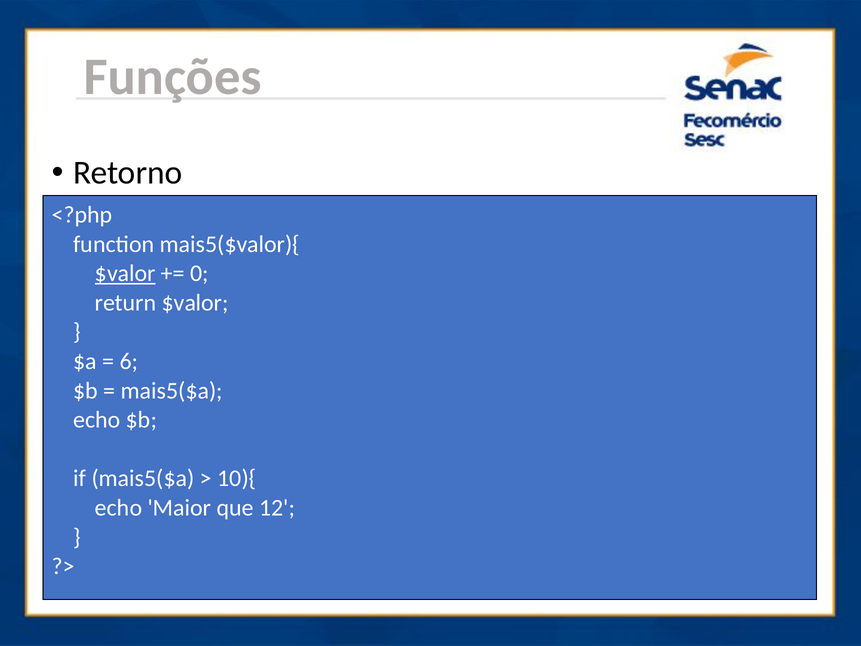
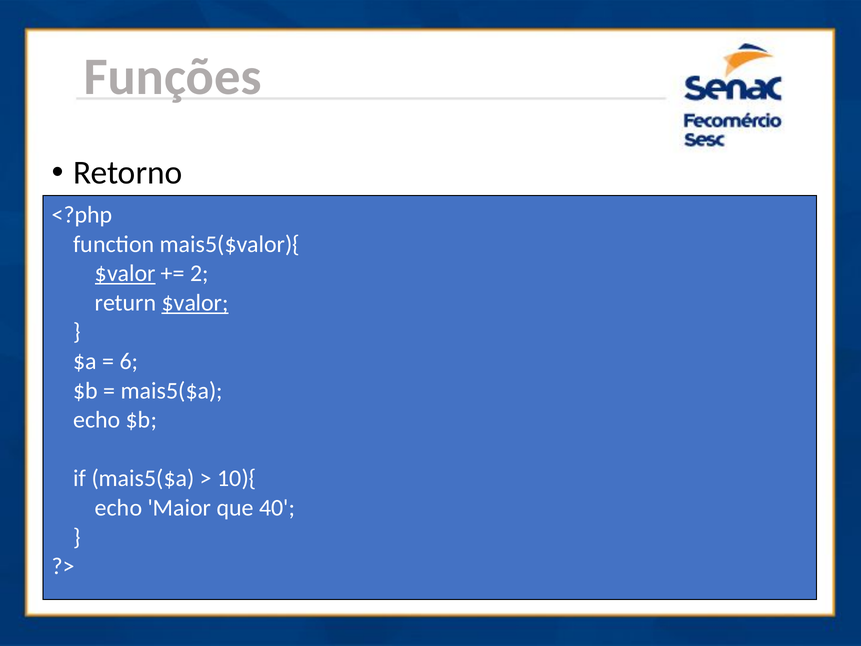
0: 0 -> 2 (199, 273)
$valor underline: none -> present (195, 303)
12: 12 -> 40 (277, 508)
